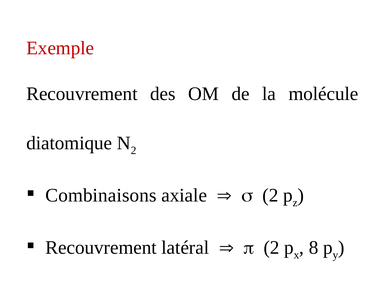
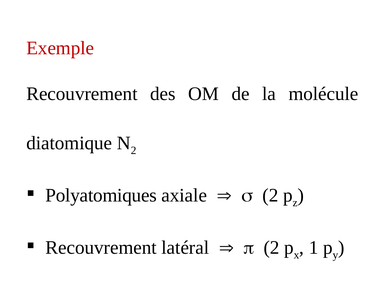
Combinaisons: Combinaisons -> Polyatomiques (101, 195)
8: 8 -> 1 (314, 247)
